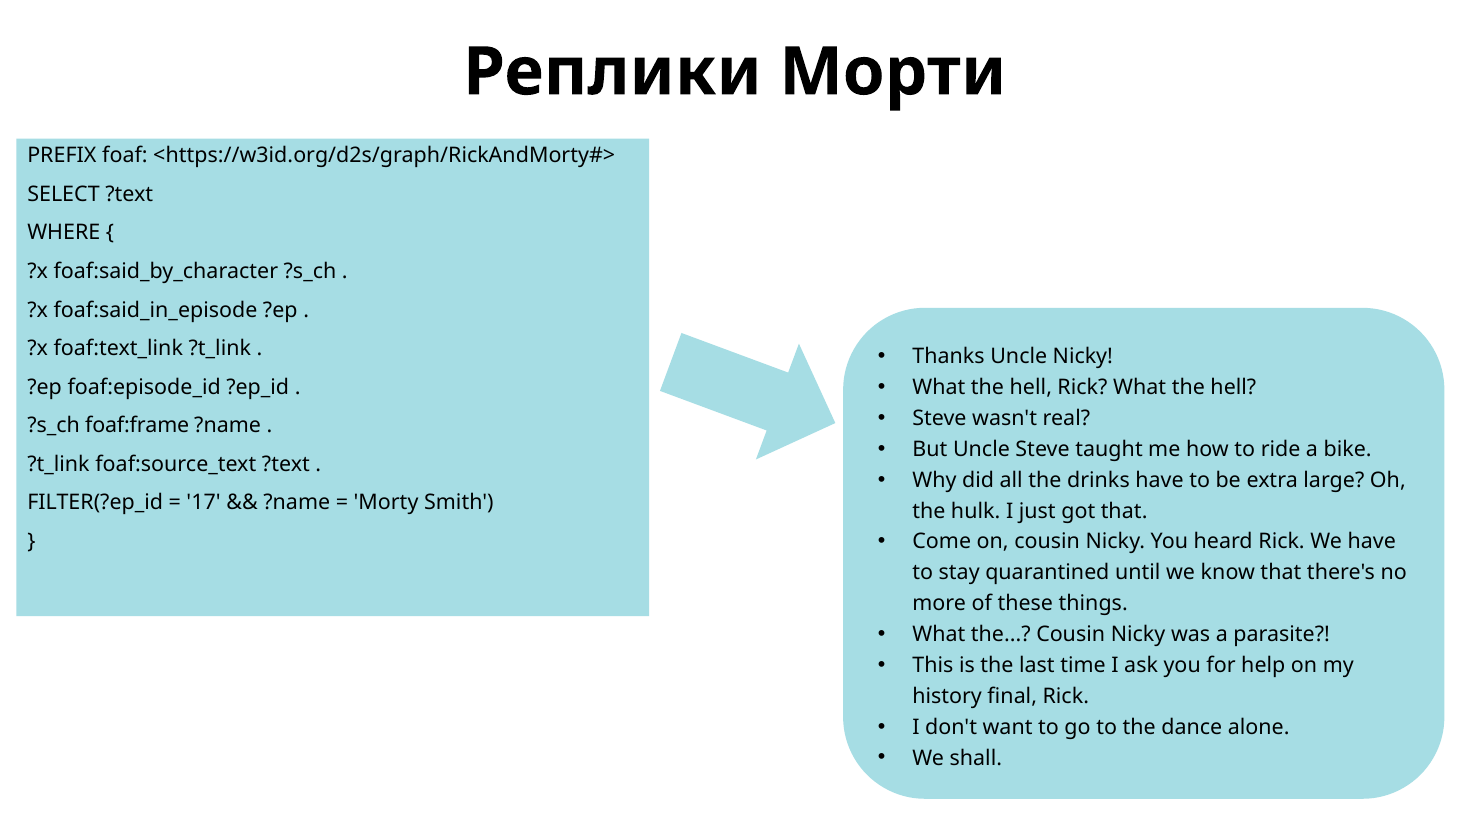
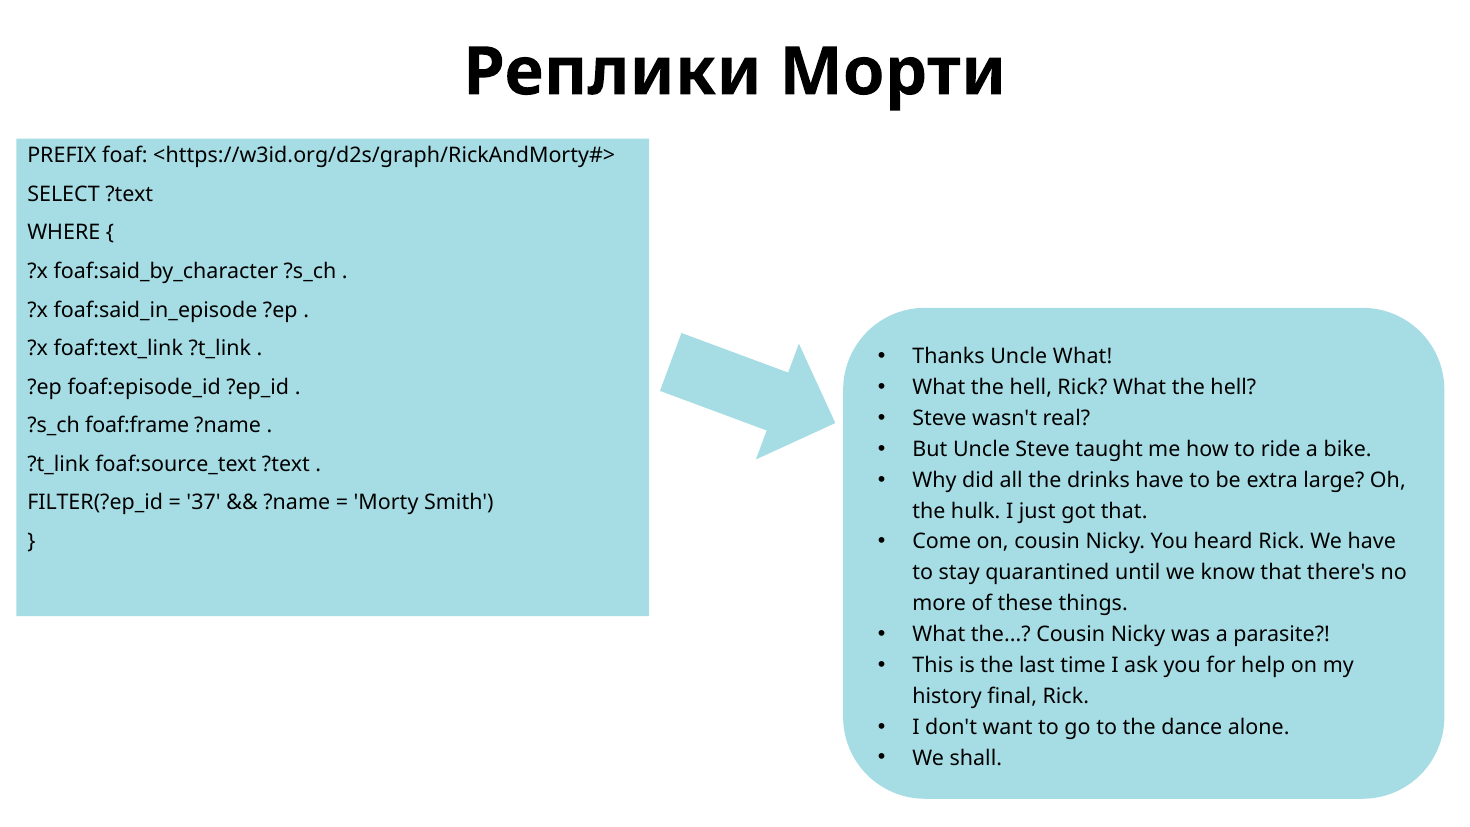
Uncle Nicky: Nicky -> What (1083, 357)
17: 17 -> 37 (204, 503)
